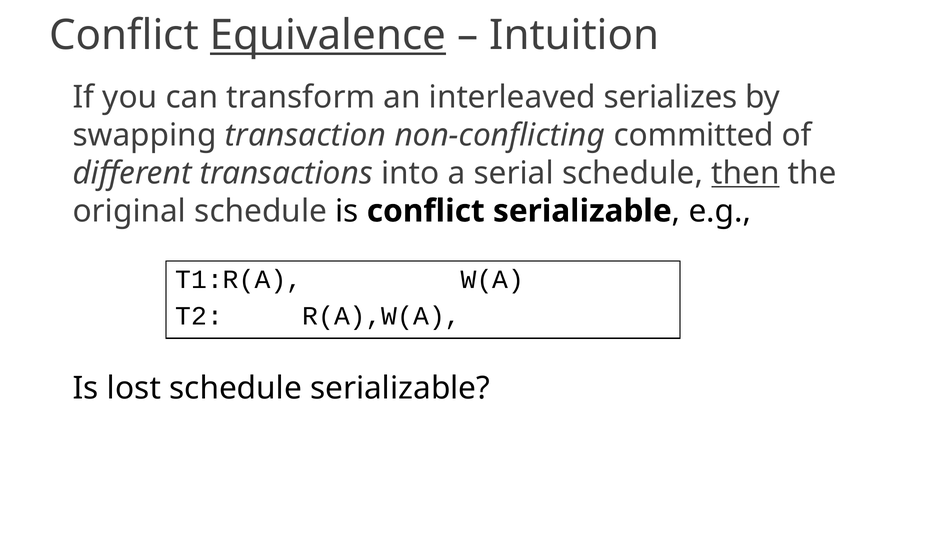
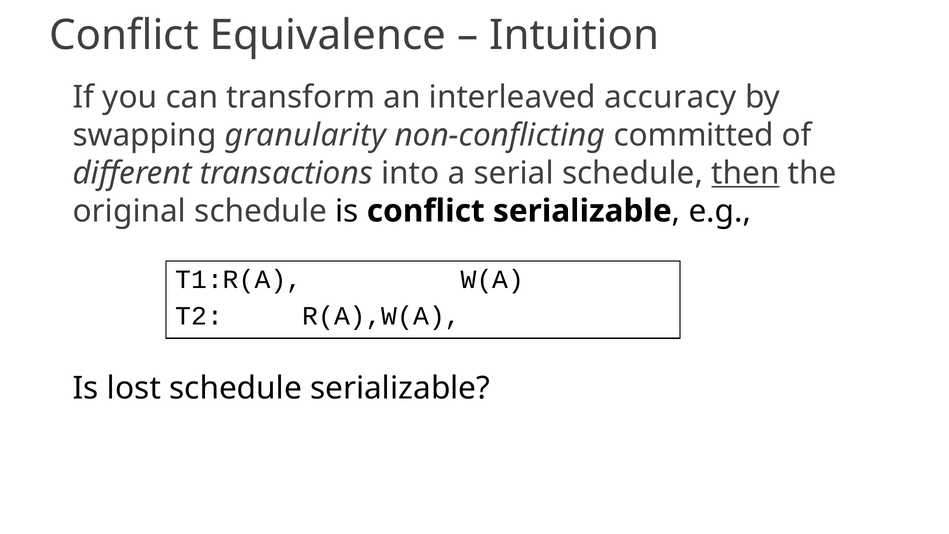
Equivalence underline: present -> none (328, 36)
serializes: serializes -> accuracy (670, 97)
transaction: transaction -> granularity (305, 135)
